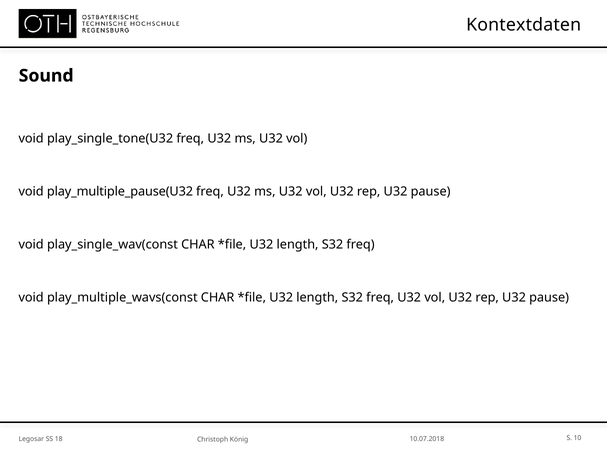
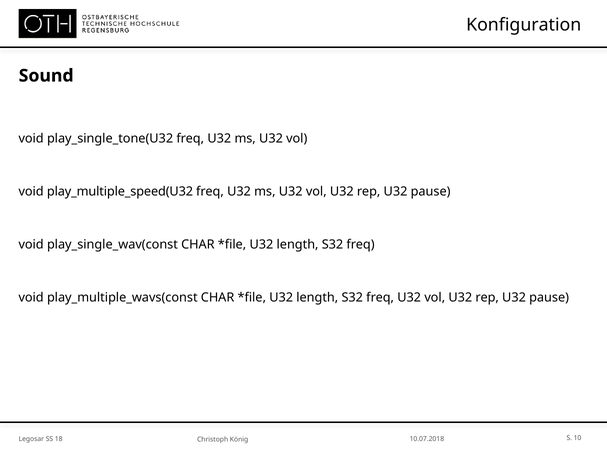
Kontextdaten: Kontextdaten -> Konfiguration (524, 25)
play_multiple_pause(U32: play_multiple_pause(U32 -> play_multiple_speed(U32 (120, 192)
